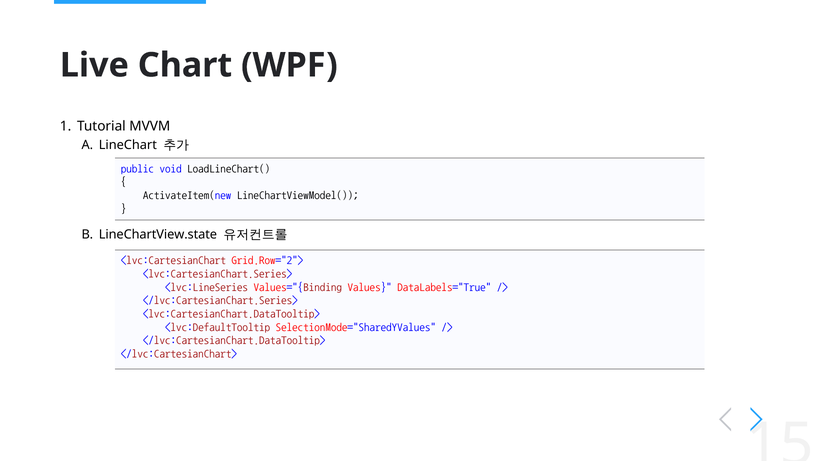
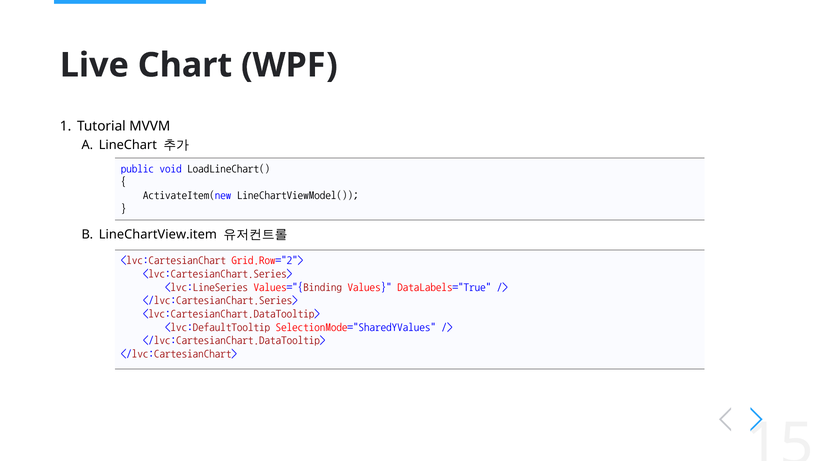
LineChartView.state: LineChartView.state -> LineChartView.item (158, 234)
